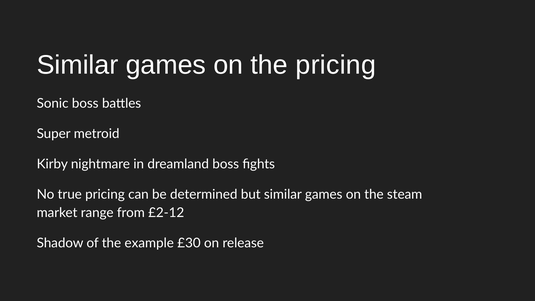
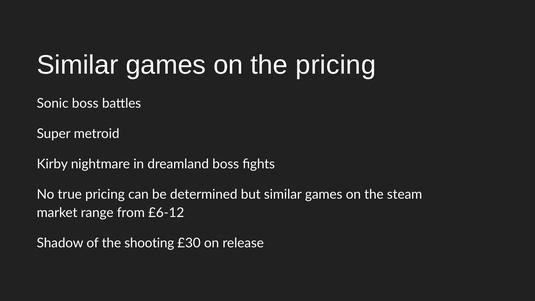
£2-12: £2-12 -> £6-12 (166, 213)
example: example -> shooting (149, 243)
